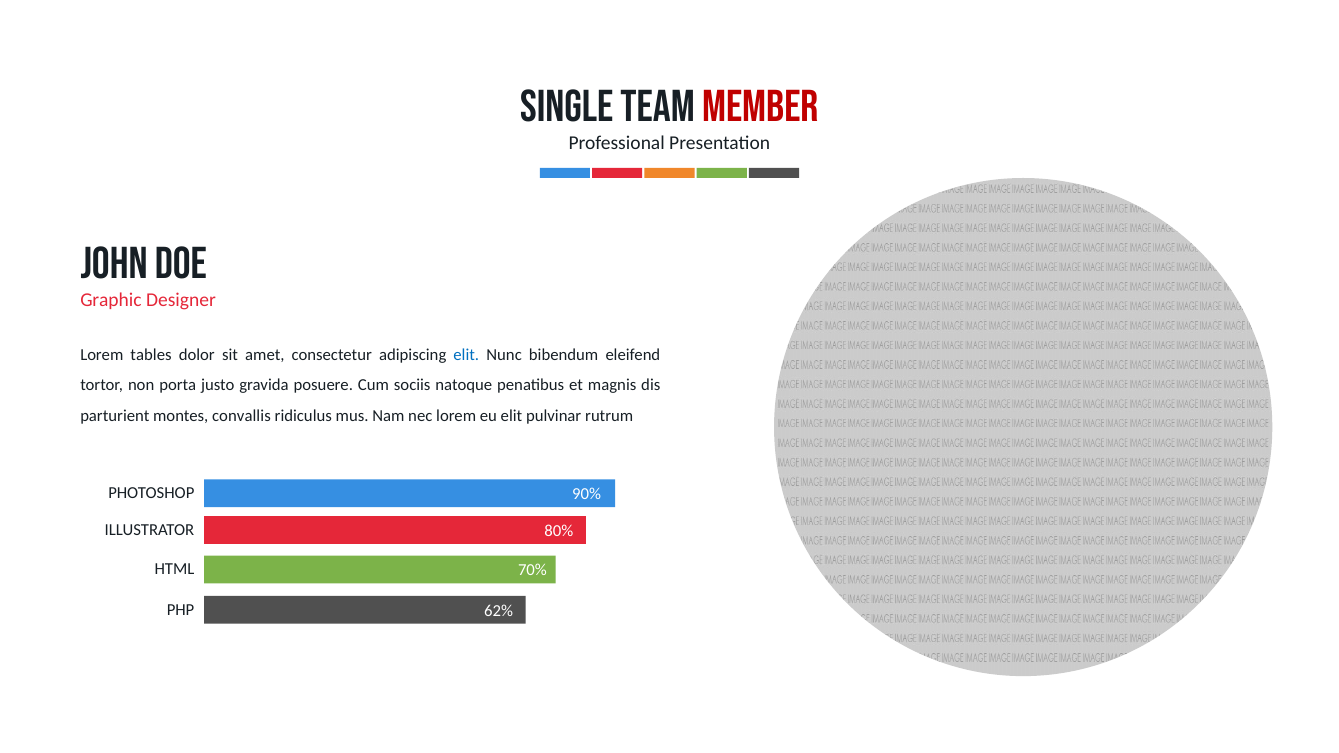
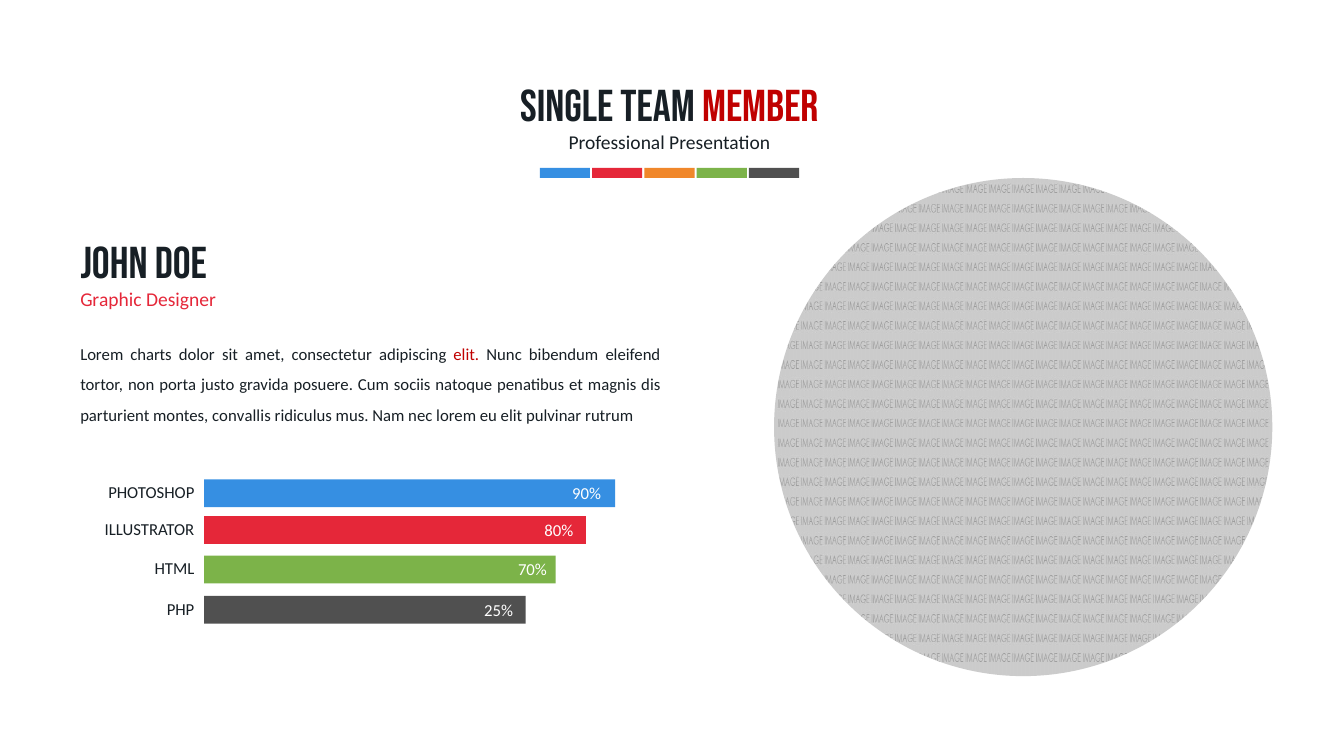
tables: tables -> charts (151, 355)
elit colour: blue -> red (466, 355)
62%: 62% -> 25% (499, 611)
